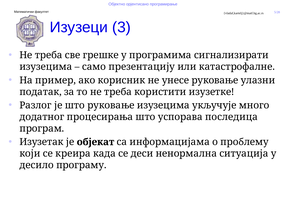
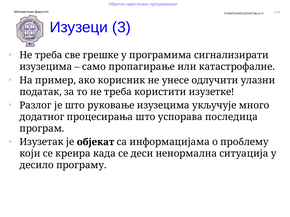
презентацију: презентацију -> пропагирање (142, 67)
унесе руковање: руковање -> одлучити (215, 80)
